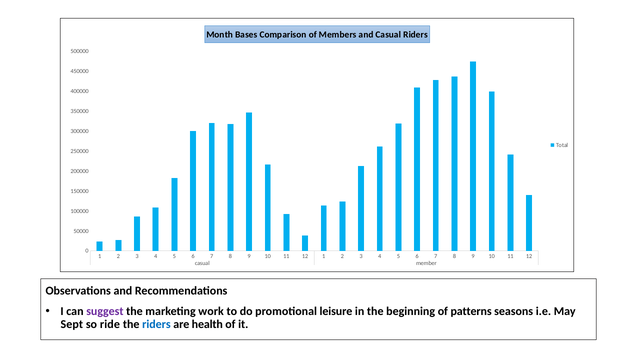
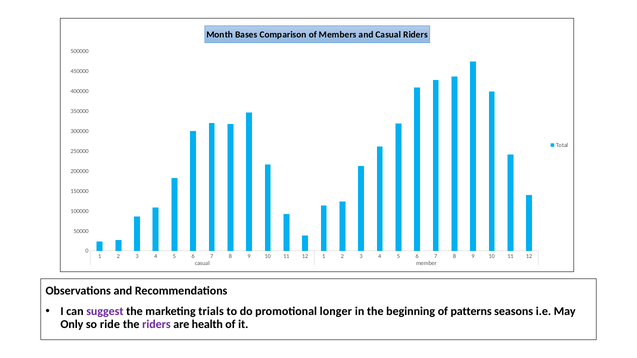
work: work -> trials (211, 312)
leisure: leisure -> longer (336, 312)
Sept: Sept -> Only (72, 325)
riders colour: blue -> purple (156, 325)
